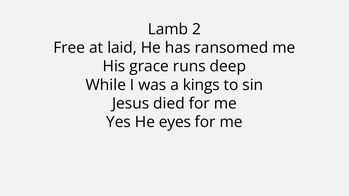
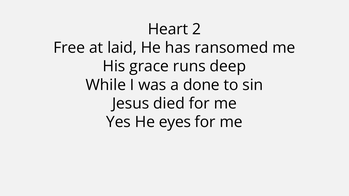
Lamb: Lamb -> Heart (168, 29)
kings: kings -> done (201, 85)
